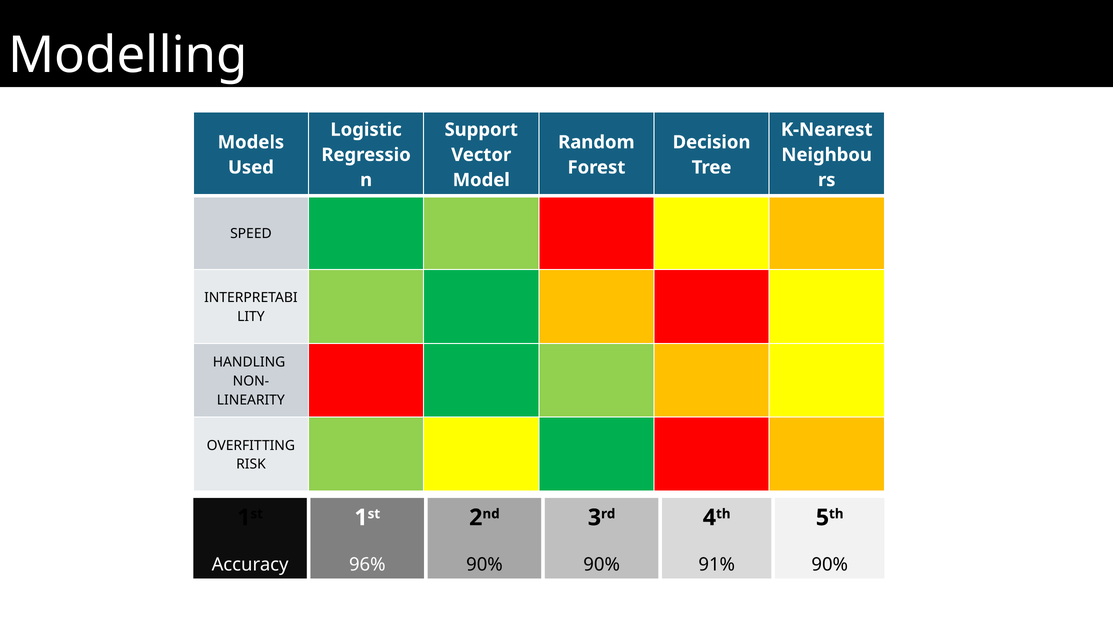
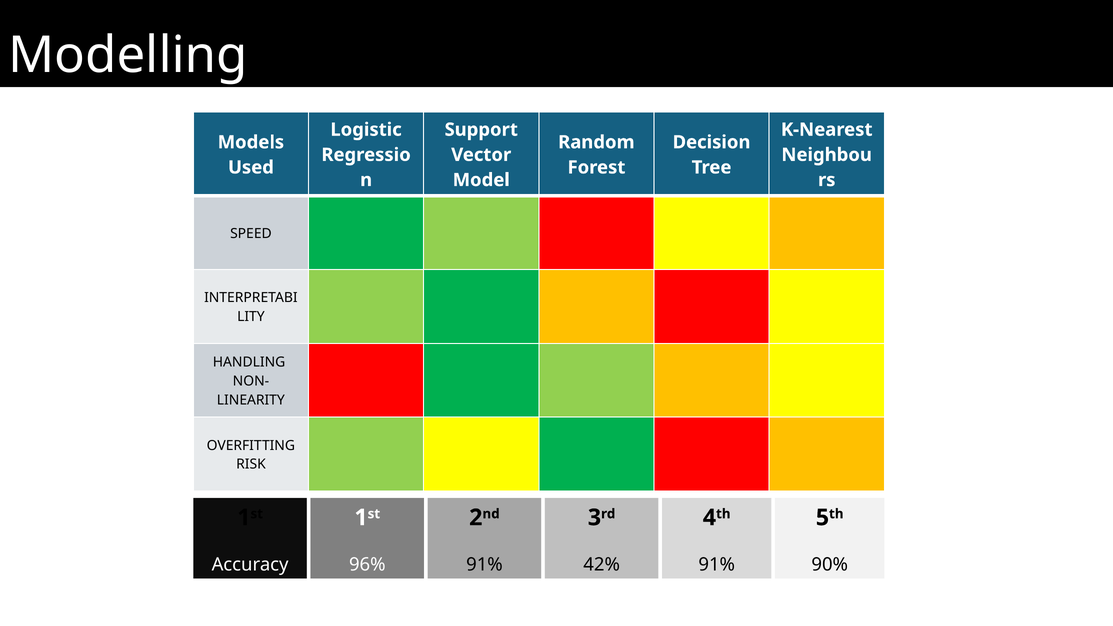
90%: 90% -> 91% (484, 565)
90%: 90% -> 42% (602, 565)
